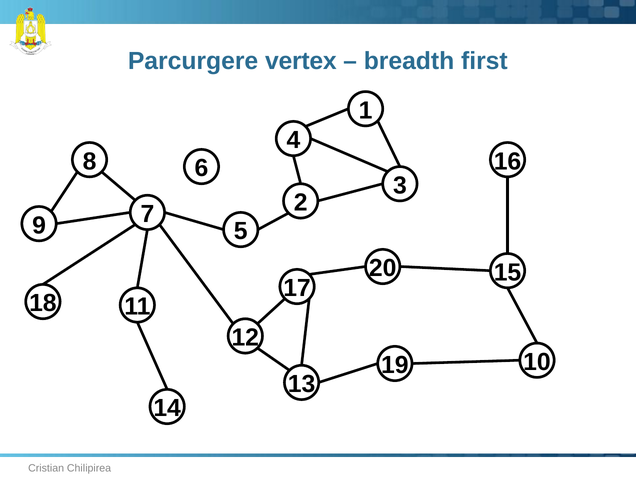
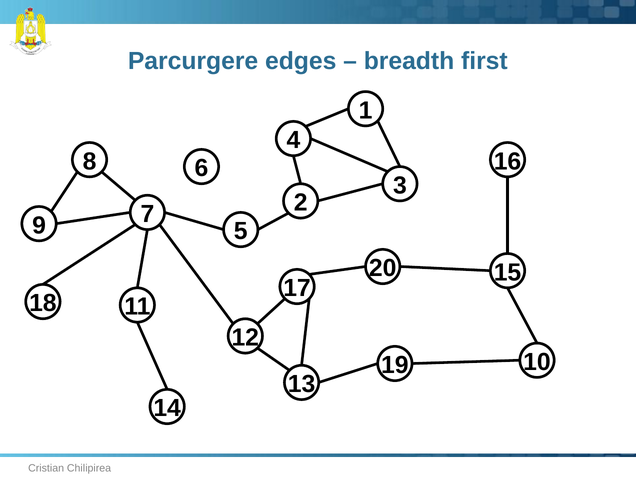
vertex: vertex -> edges (301, 61)
